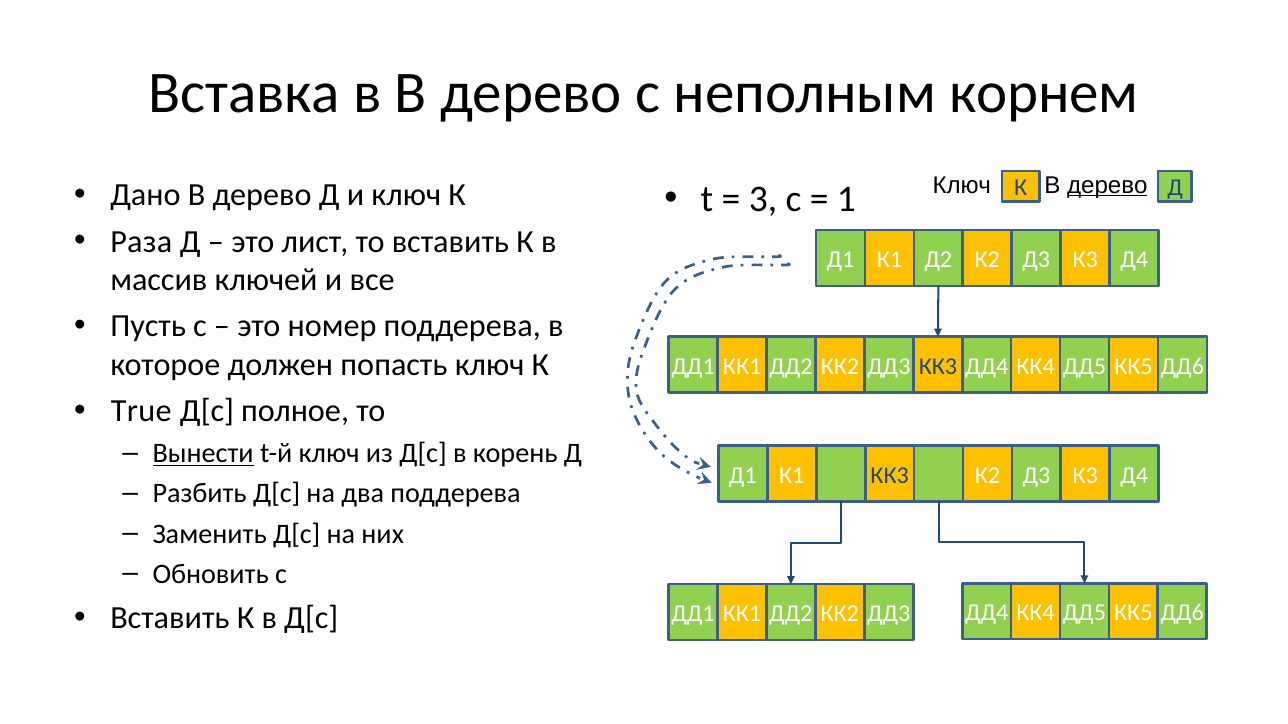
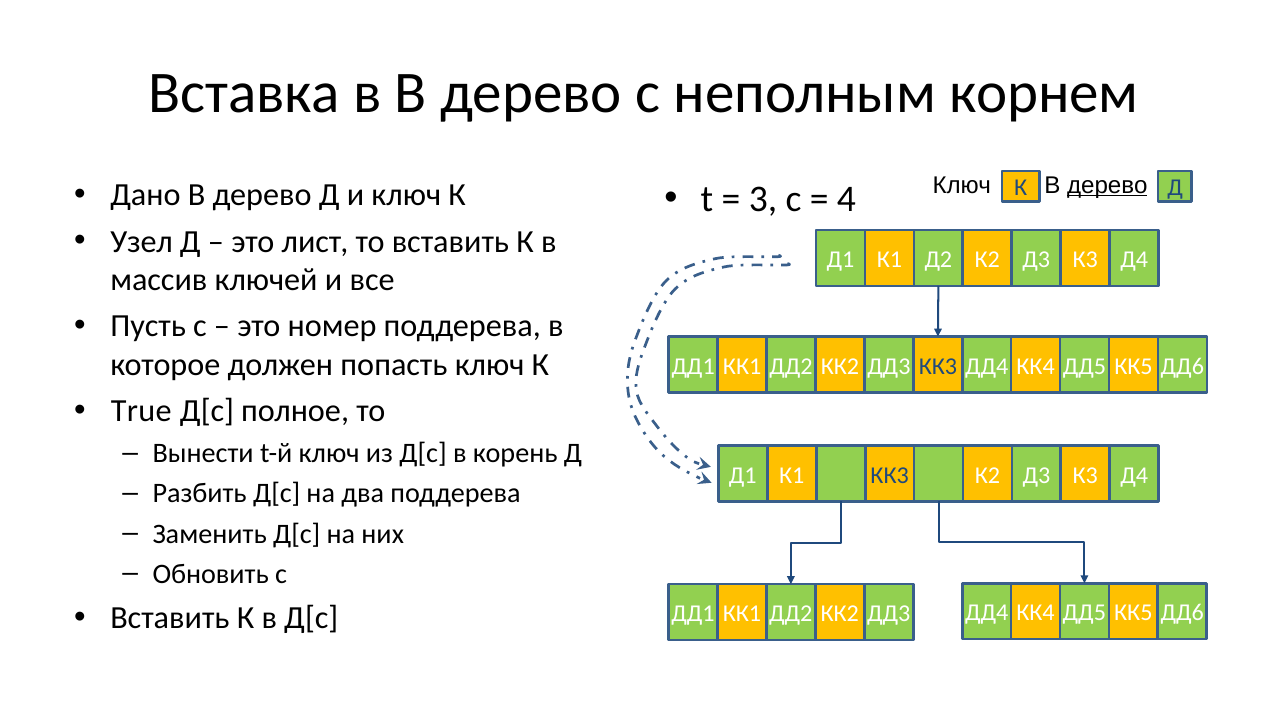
1: 1 -> 4 (846, 199)
Раза: Раза -> Узел (142, 242)
Вынести underline: present -> none (203, 454)
